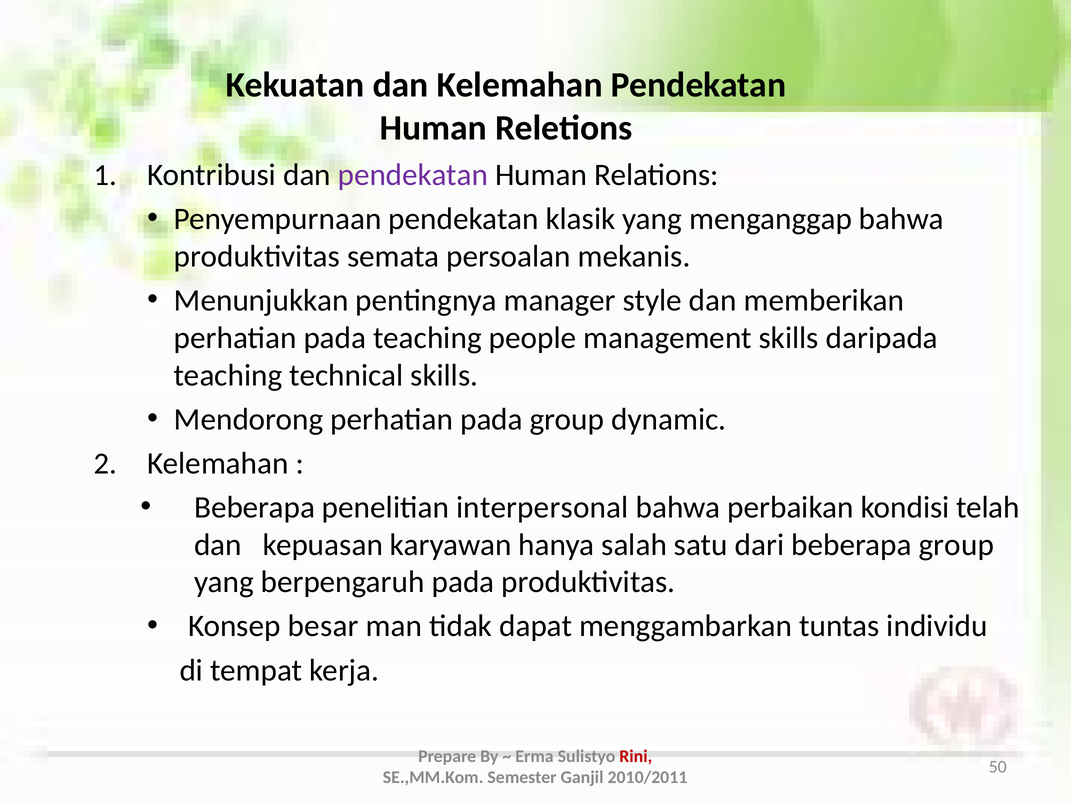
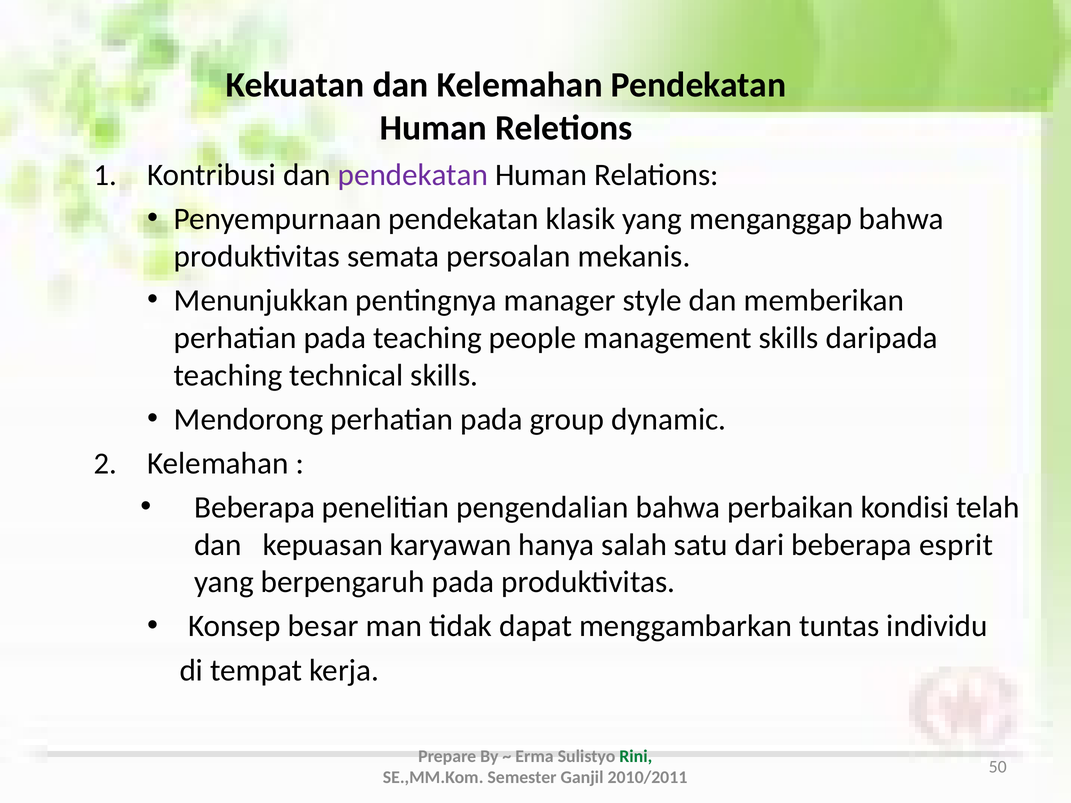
interpersonal: interpersonal -> pengendalian (542, 507)
beberapa group: group -> esprit (956, 545)
Rini colour: red -> green (636, 756)
